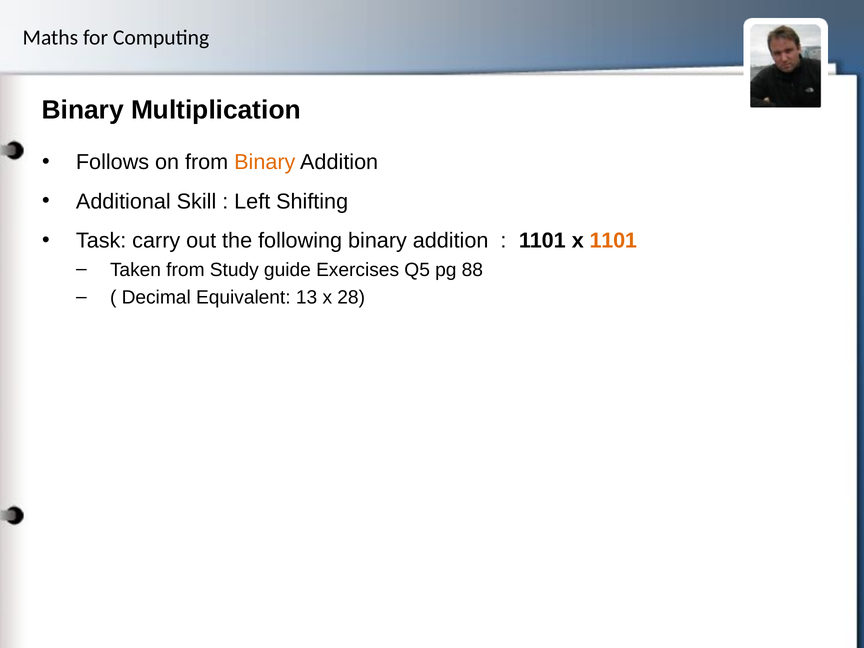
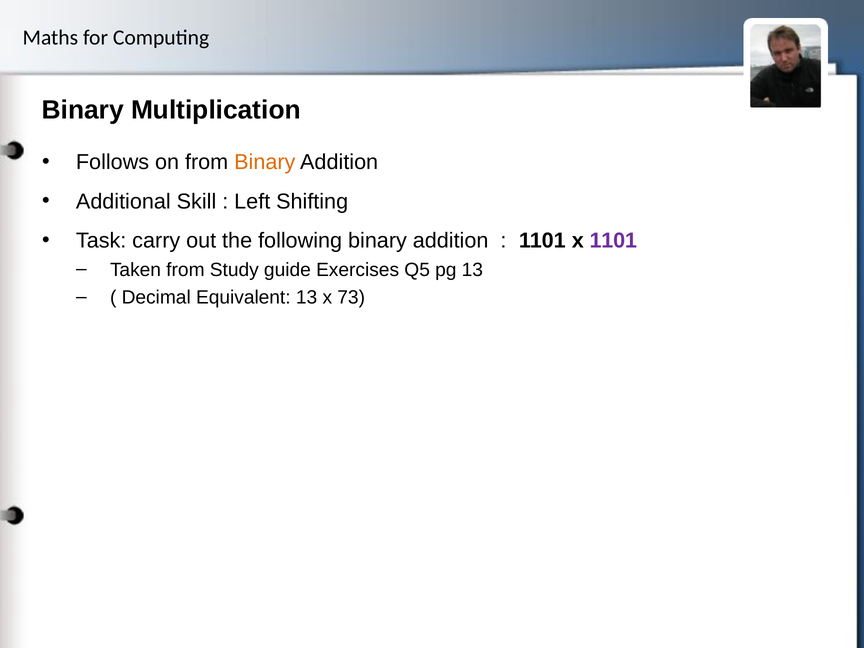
1101 colour: orange -> purple (613, 241)
pg 88: 88 -> 13 (472, 270)
28: 28 -> 73 (351, 297)
